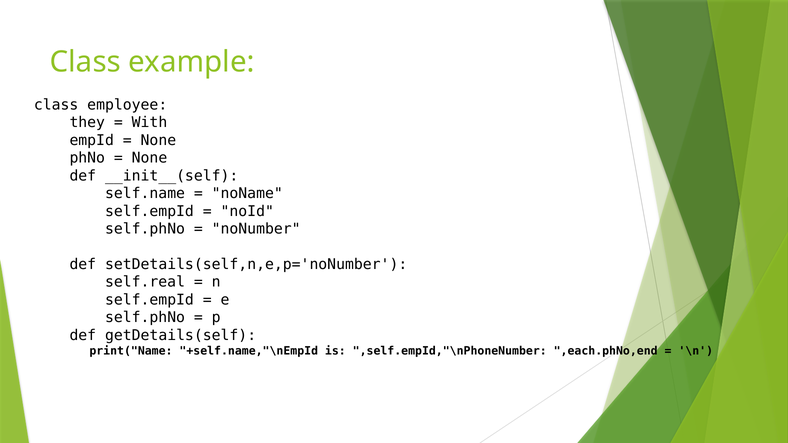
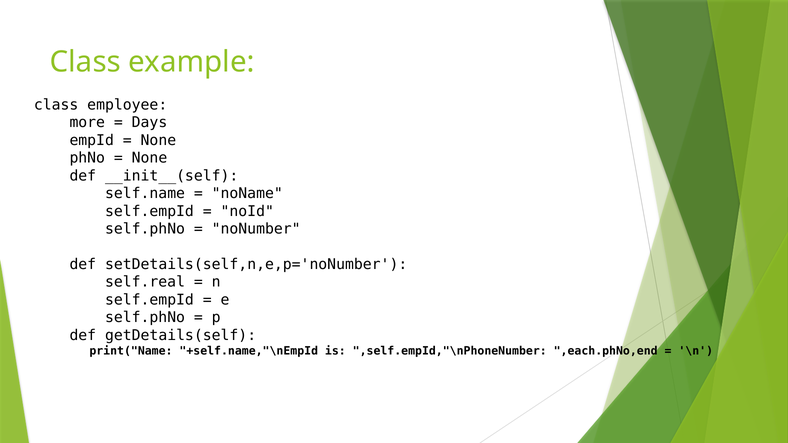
they: they -> more (87, 123)
With: With -> Days (149, 123)
